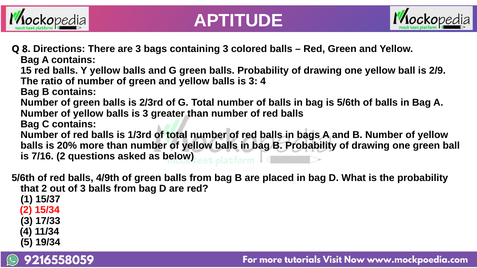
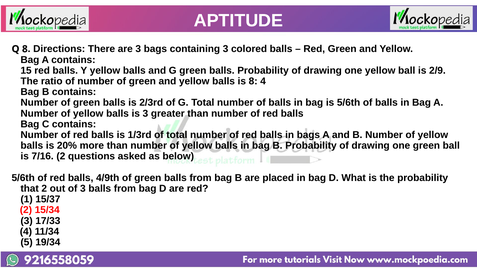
3: 3 -> 8 (253, 81)
